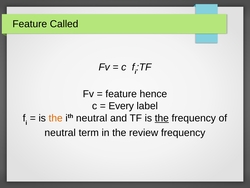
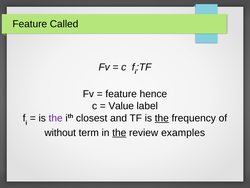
Every: Every -> Value (121, 106)
the colour: orange -> purple (56, 118)
ith neutral: neutral -> closest (92, 118)
neutral: neutral -> without (60, 132)
the underline: none -> present (119, 132)
review frequency: frequency -> examples (183, 132)
